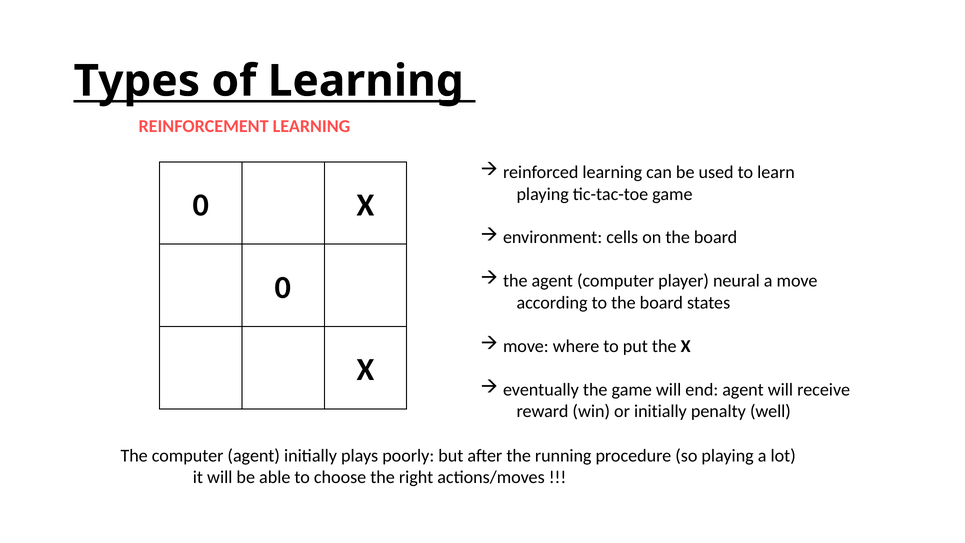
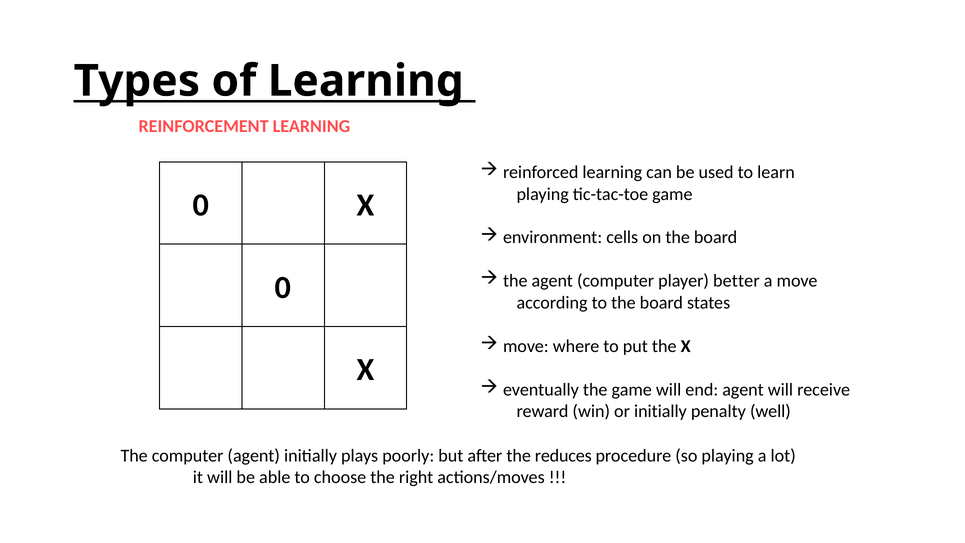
neural: neural -> better (736, 281)
running: running -> reduces (563, 455)
